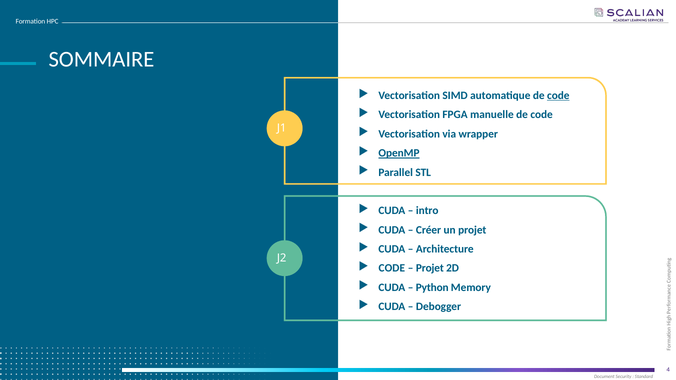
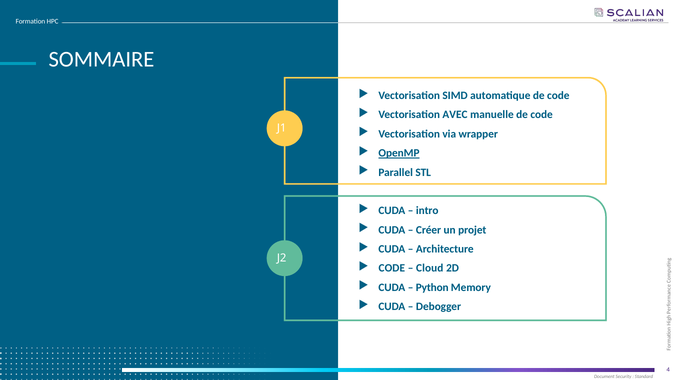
code underline: present -> none (558, 96)
FPGA: FPGA -> AVEC (455, 115)
Projet: Projet -> Cloud (430, 268)
